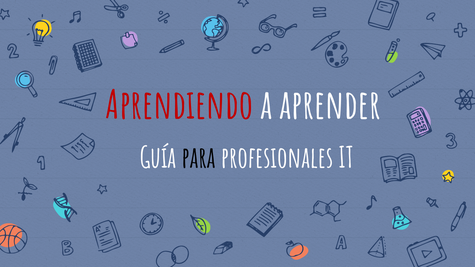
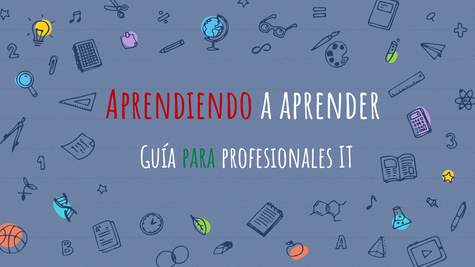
para colour: black -> green (199, 158)
